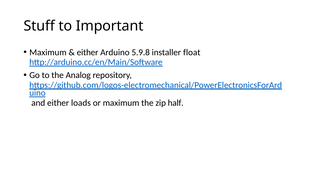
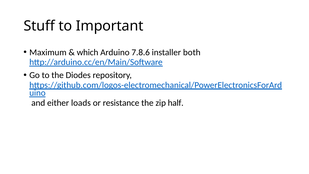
either: either -> which (88, 52)
5.9.8: 5.9.8 -> 7.8.6 (141, 52)
float: float -> both (192, 52)
Analog: Analog -> Diodes (78, 75)
or maximum: maximum -> resistance (121, 103)
